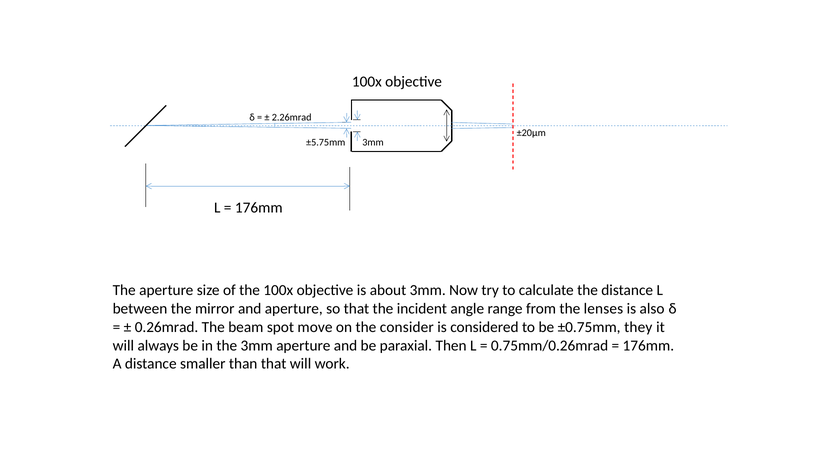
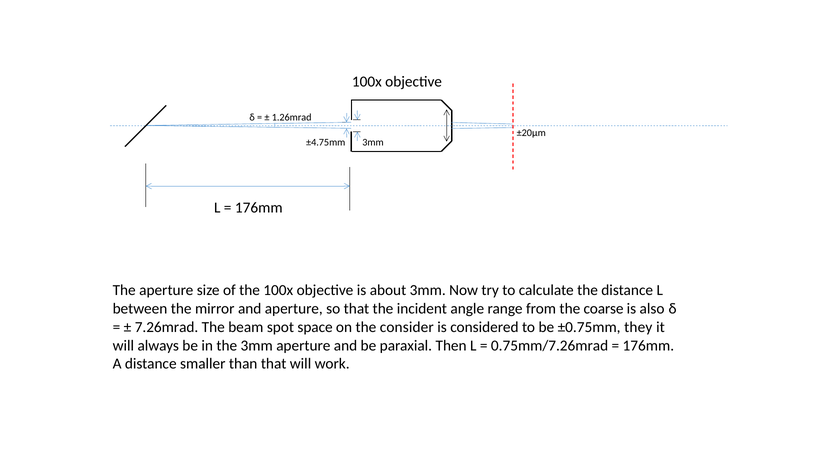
2.26mrad: 2.26mrad -> 1.26mrad (292, 117)
±5.75mm: ±5.75mm -> ±4.75mm (326, 142)
lenses: lenses -> coarse (604, 309)
0.26mrad: 0.26mrad -> 7.26mrad (167, 327)
move: move -> space (315, 327)
0.75mm/0.26mrad: 0.75mm/0.26mrad -> 0.75mm/7.26mrad (550, 345)
